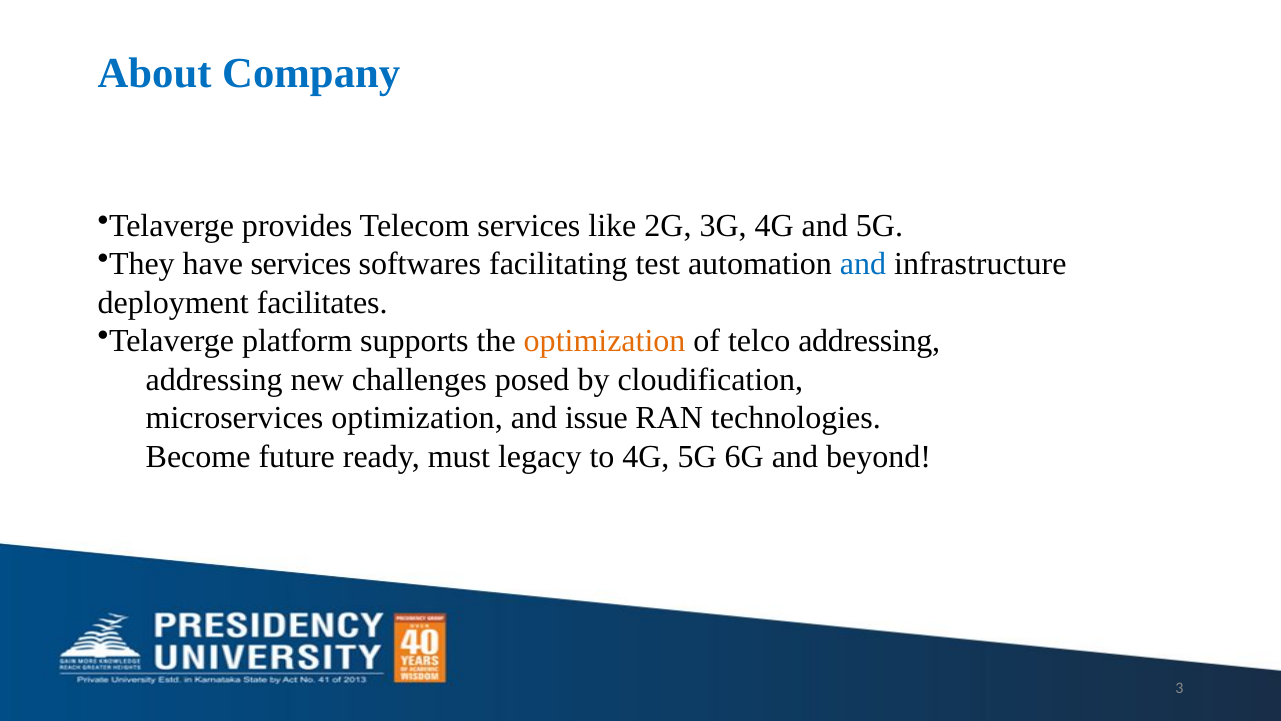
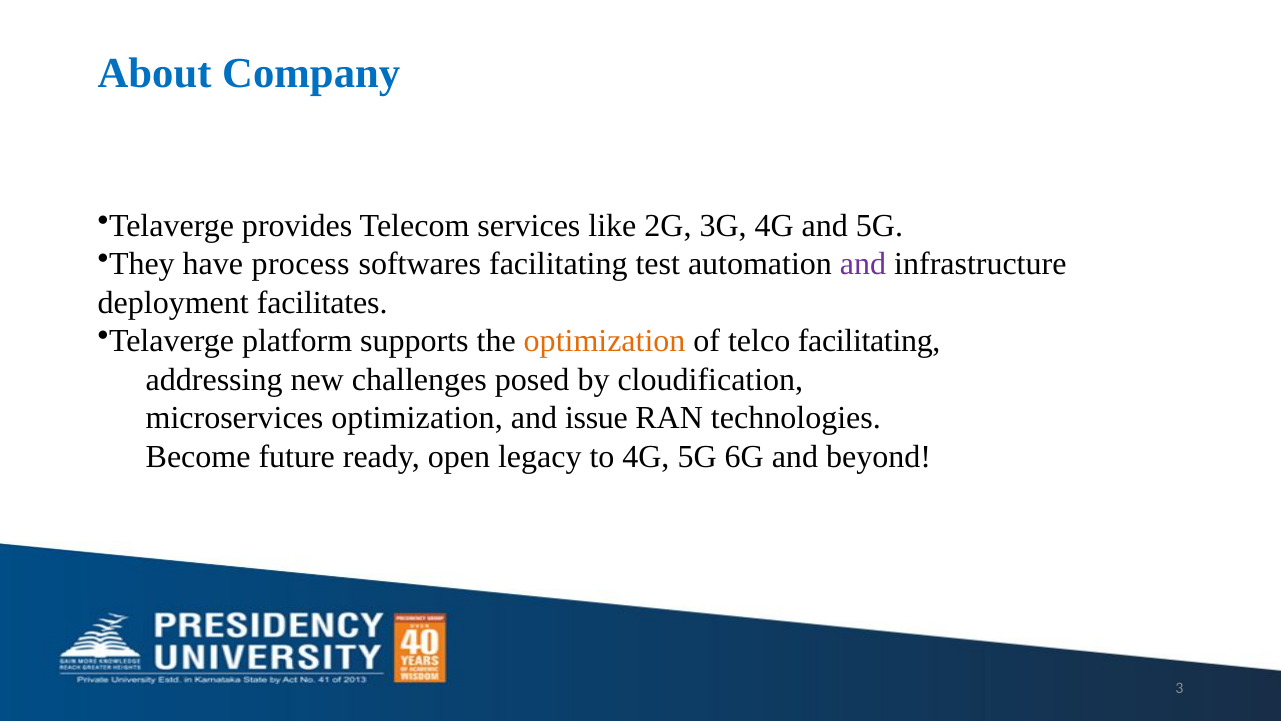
have services: services -> process (301, 264)
and colour: blue -> purple (863, 264)
telco addressing: addressing -> facilitating (869, 341)
must: must -> open (459, 456)
